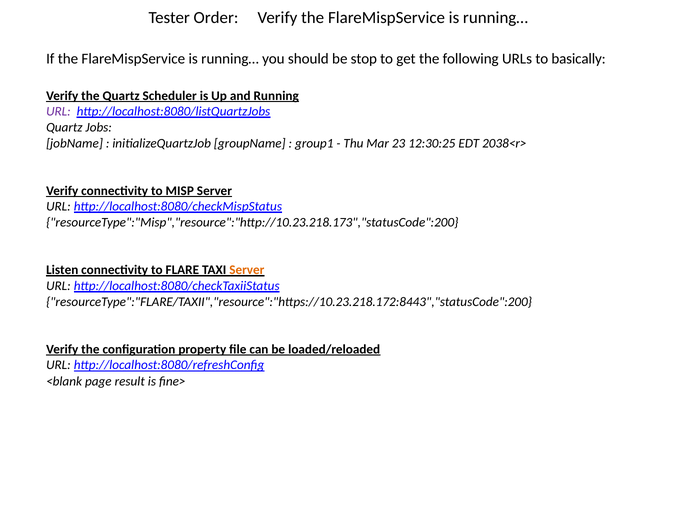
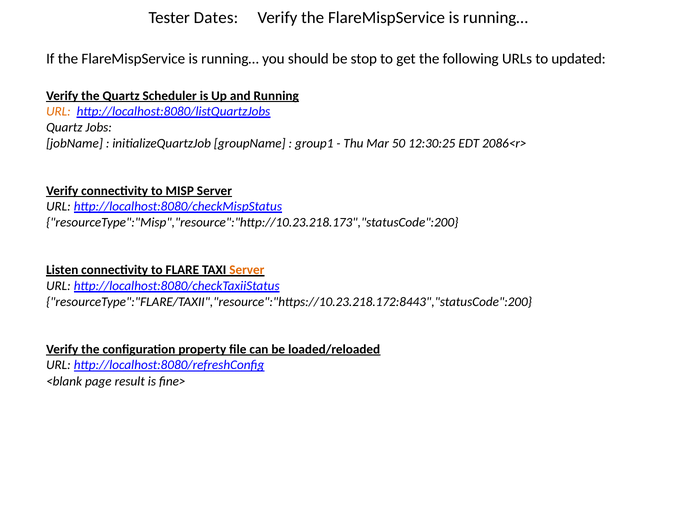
Order: Order -> Dates (216, 18)
basically: basically -> updated (579, 59)
URL colour: purple -> orange (58, 111)
23: 23 -> 50 (399, 143)
2038<r>: 2038<r> -> 2086<r> (504, 143)
